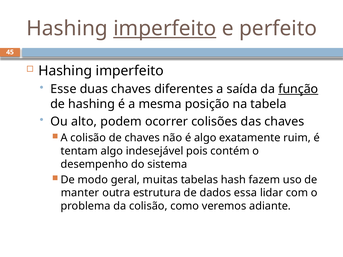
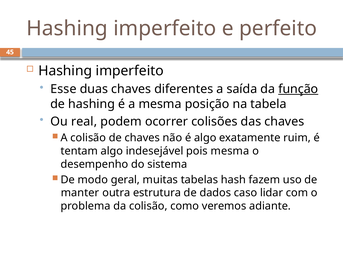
imperfeito underline: present -> none (165, 29)
alto: alto -> real (84, 122)
pois contém: contém -> mesma (230, 151)
essa: essa -> caso (246, 193)
